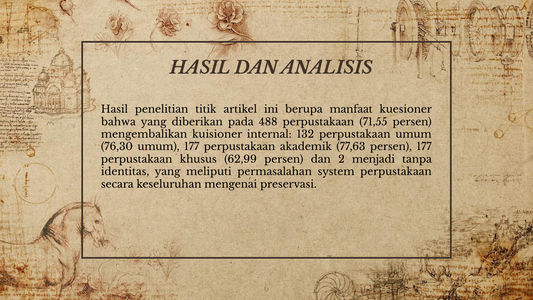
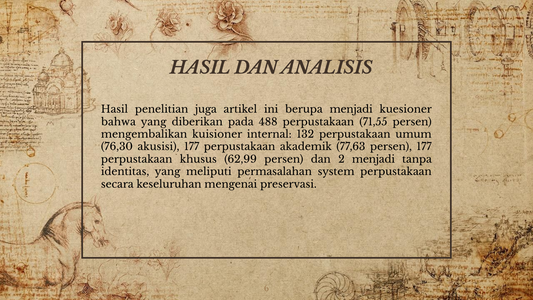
titik: titik -> juga (206, 109)
berupa manfaat: manfaat -> menjadi (351, 109)
76,30 umum: umum -> akusisi (159, 147)
